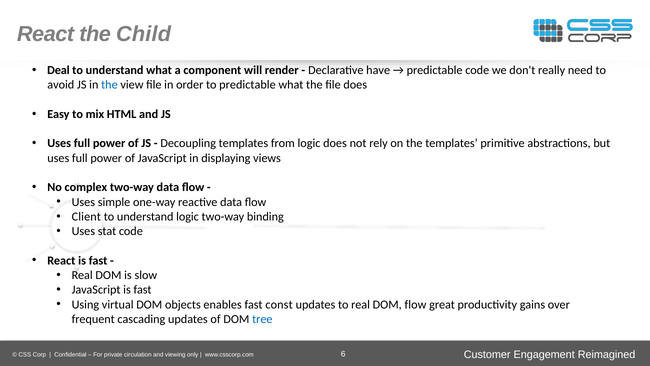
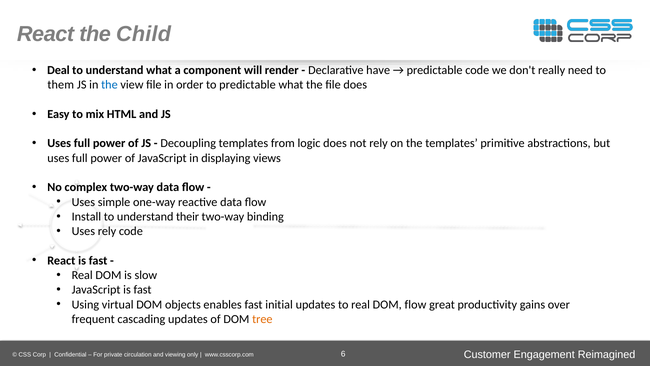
avoid: avoid -> them (61, 85)
Client: Client -> Install (86, 216)
understand logic: logic -> their (188, 216)
Uses stat: stat -> rely (107, 231)
const: const -> initial (279, 304)
tree colour: blue -> orange (262, 319)
